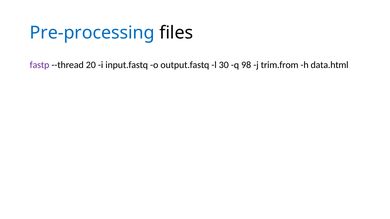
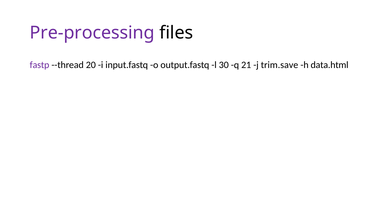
Pre-processing colour: blue -> purple (92, 33)
98: 98 -> 21 (246, 65)
trim.from: trim.from -> trim.save (280, 65)
